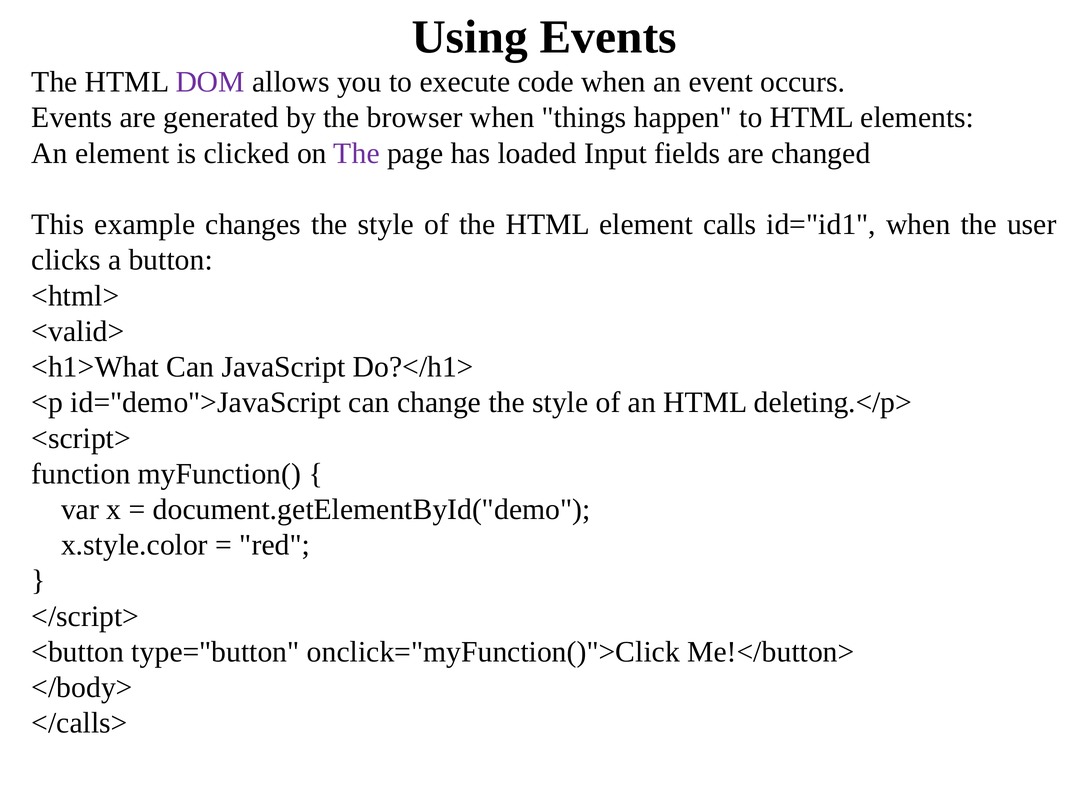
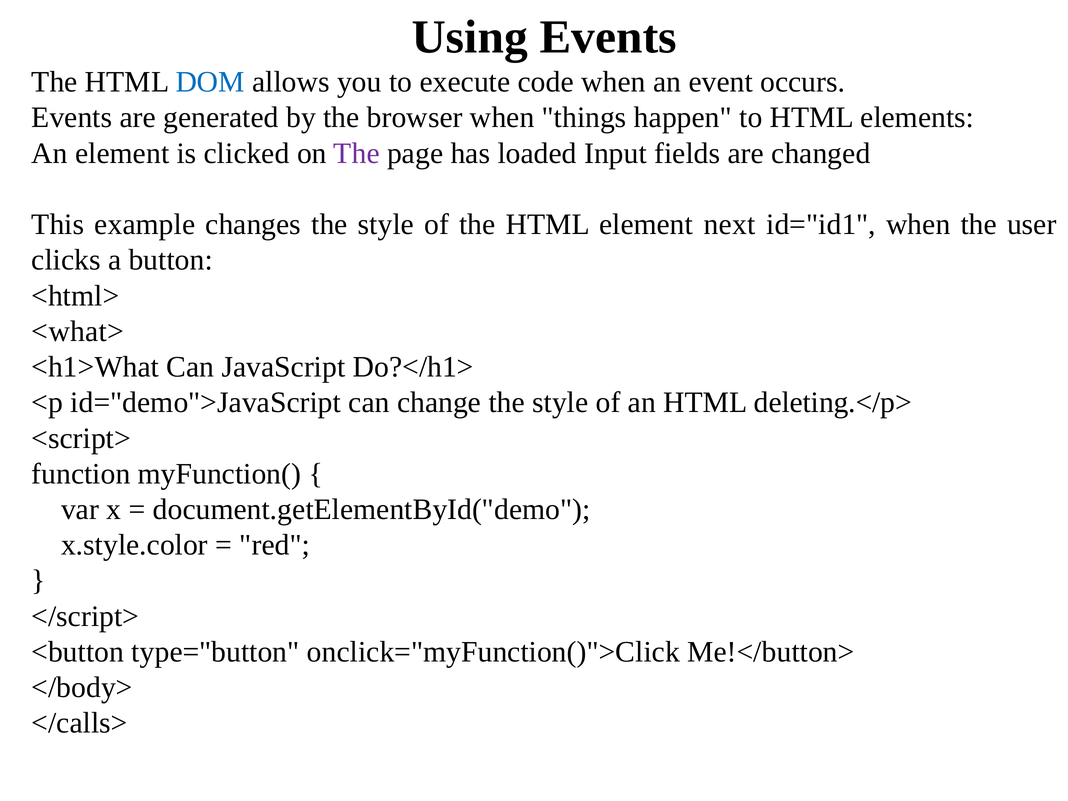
DOM colour: purple -> blue (210, 82)
calls: calls -> next (730, 225)
<valid>: <valid> -> <what> (78, 331)
